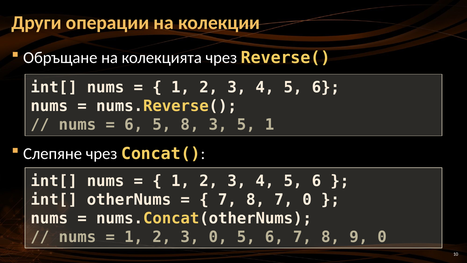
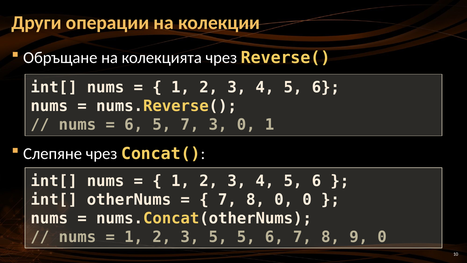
5 8: 8 -> 7 (190, 125)
3 5: 5 -> 0 (246, 125)
8 7: 7 -> 0 (284, 199)
3 0: 0 -> 5 (218, 237)
